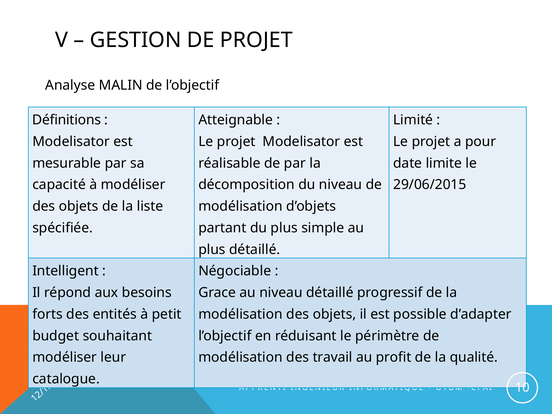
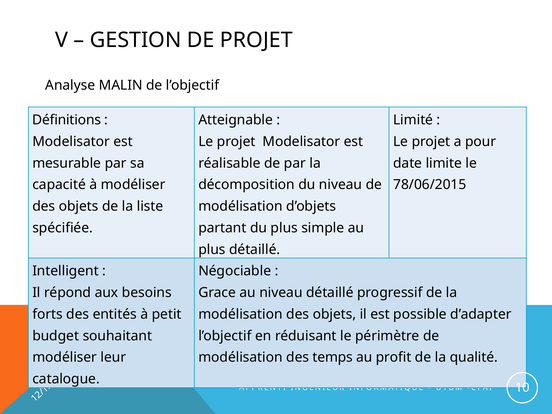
29/06/2015: 29/06/2015 -> 78/06/2015 (430, 185)
travail: travail -> temps (333, 357)
